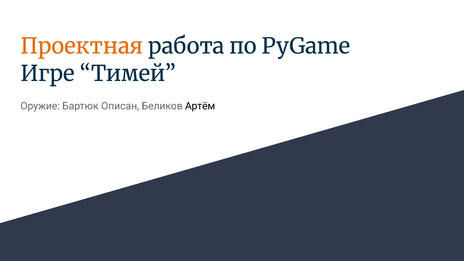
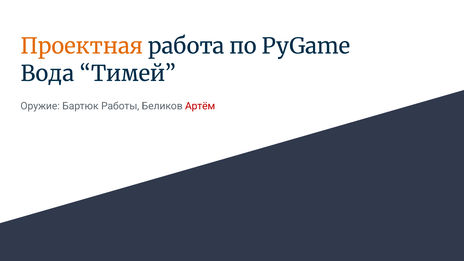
Игре: Игре -> Вода (47, 74)
Описан: Описан -> Работы (120, 106)
Артём colour: black -> red (200, 106)
